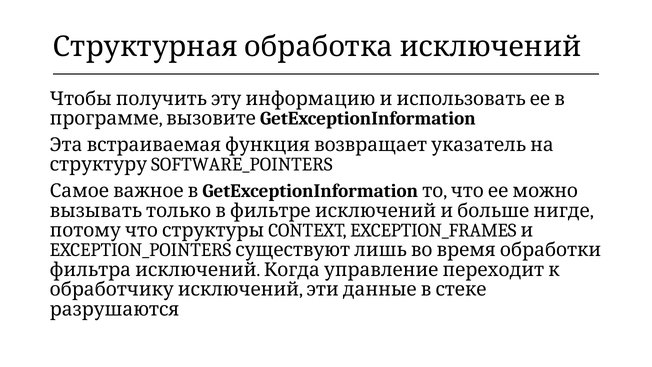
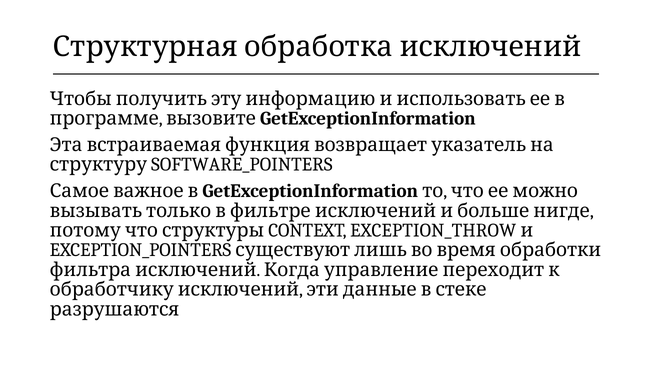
EXCEPTION_FRAMES: EXCEPTION_FRAMES -> EXCEPTION_THROW (433, 230)
